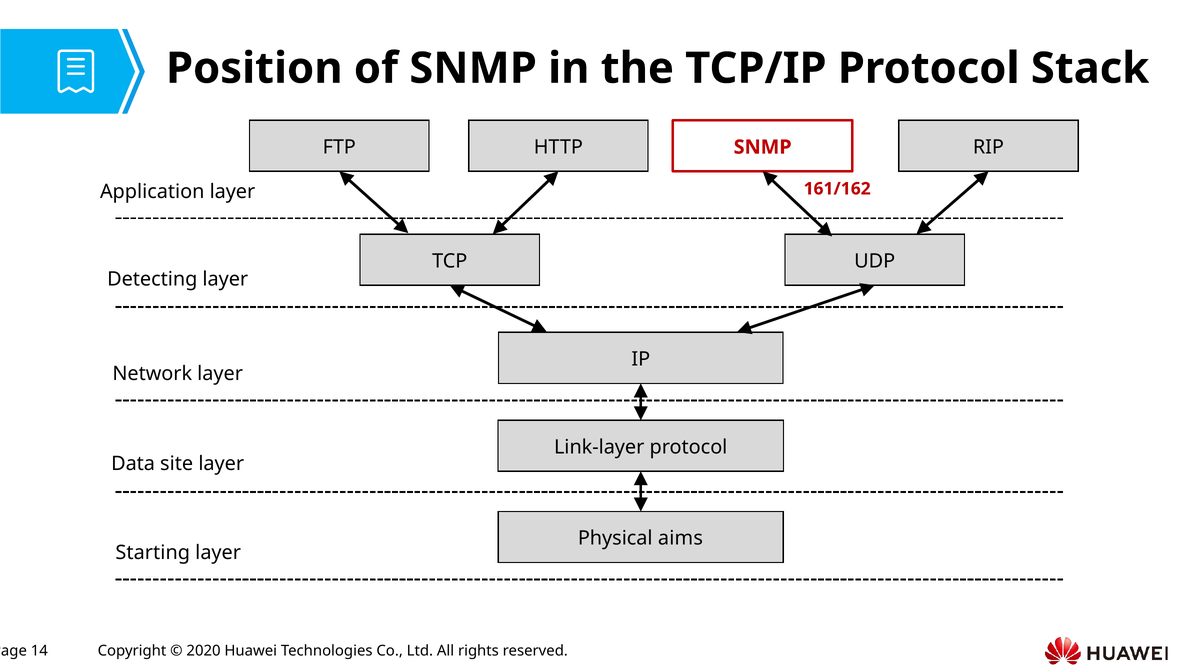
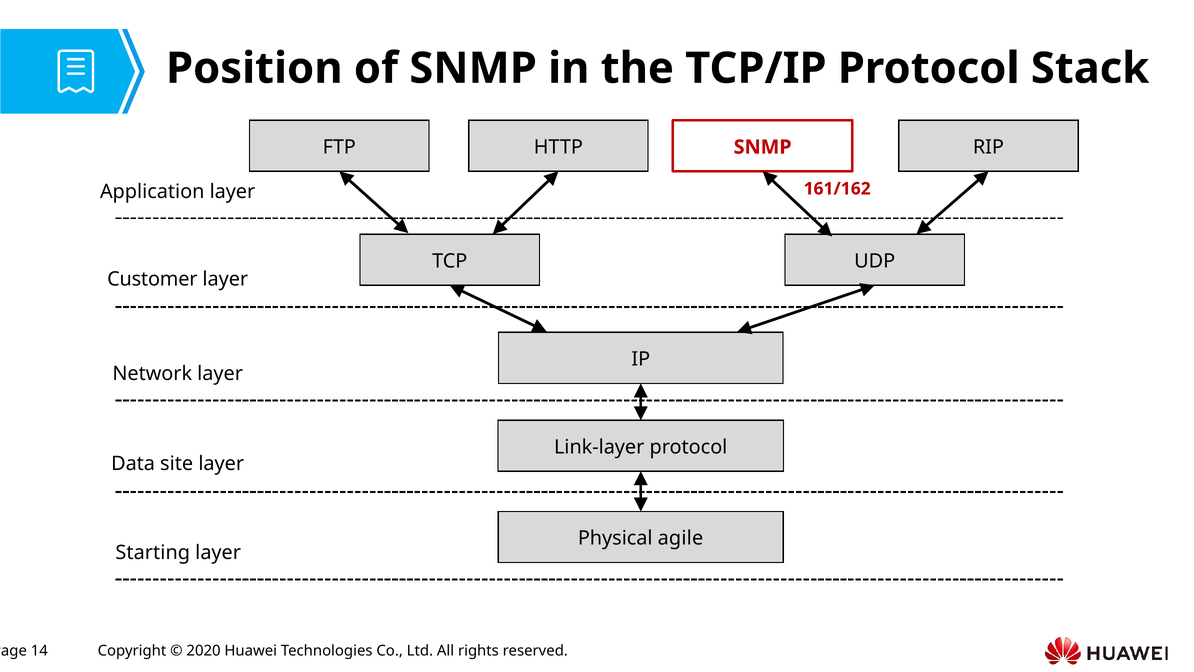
Detecting: Detecting -> Customer (152, 279)
aims: aims -> agile (680, 538)
